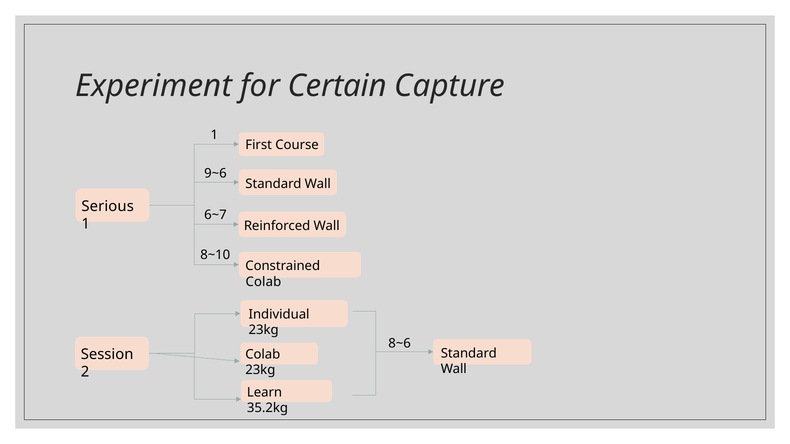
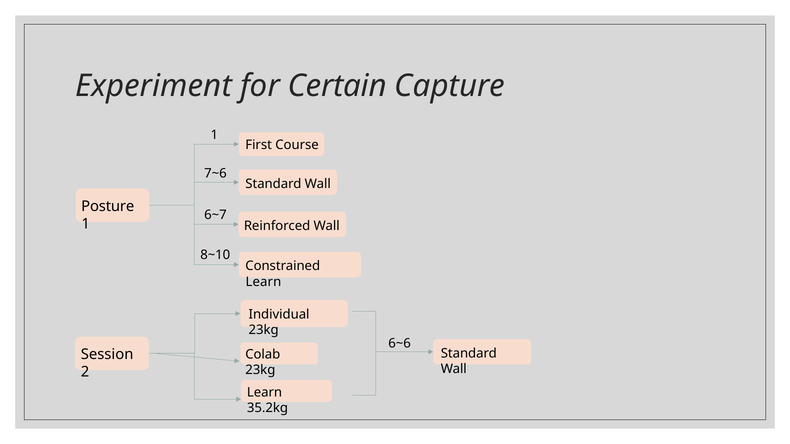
9~6: 9~6 -> 7~6 (215, 174)
Serious: Serious -> Posture (108, 206)
Colab: Colab -> Learn (263, 282)
8~6: 8~6 -> 6~6 (400, 344)
